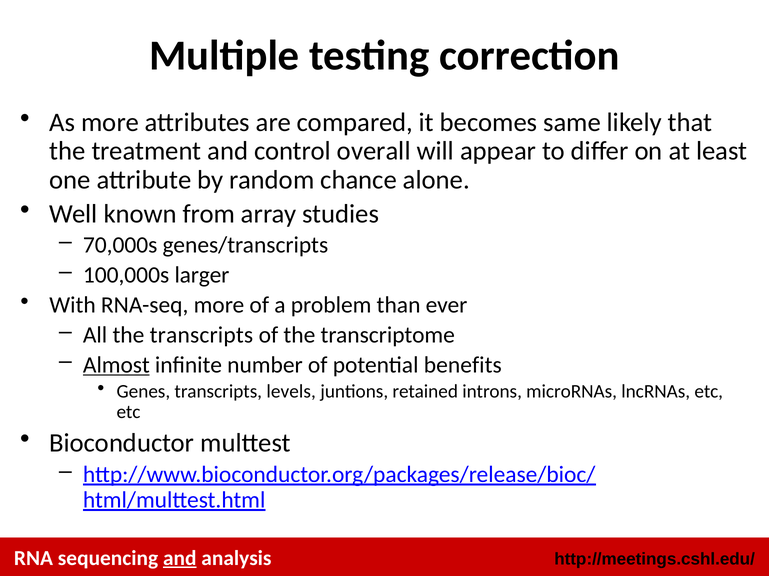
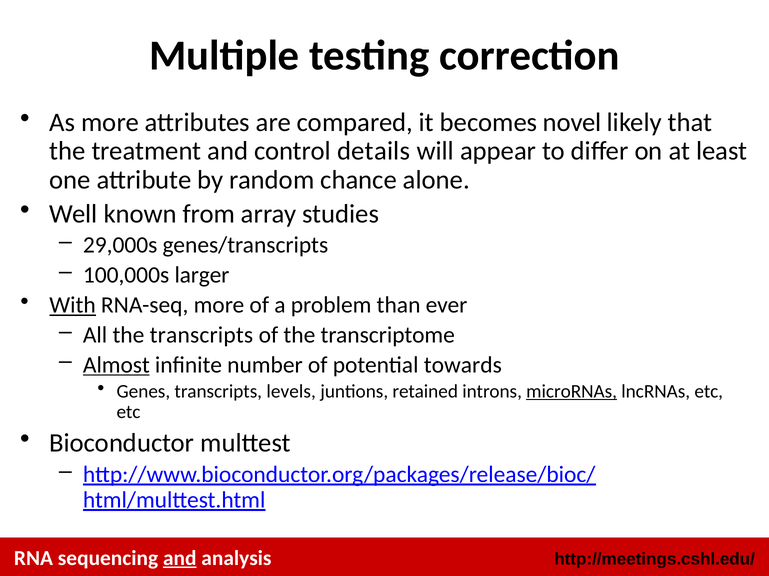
same: same -> novel (572, 122)
overall: overall -> details (374, 151)
70,000s: 70,000s -> 29,000s (120, 246)
With underline: none -> present (73, 305)
benefits: benefits -> towards (463, 365)
microRNAs underline: none -> present (572, 392)
